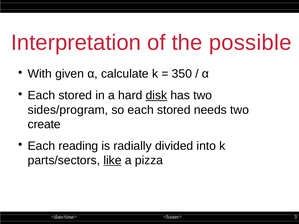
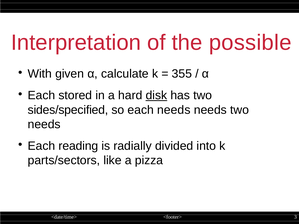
350: 350 -> 355 (182, 74)
sides/program: sides/program -> sides/specified (68, 110)
so each stored: stored -> needs (174, 110)
create: create -> needs (44, 124)
like underline: present -> none (112, 160)
